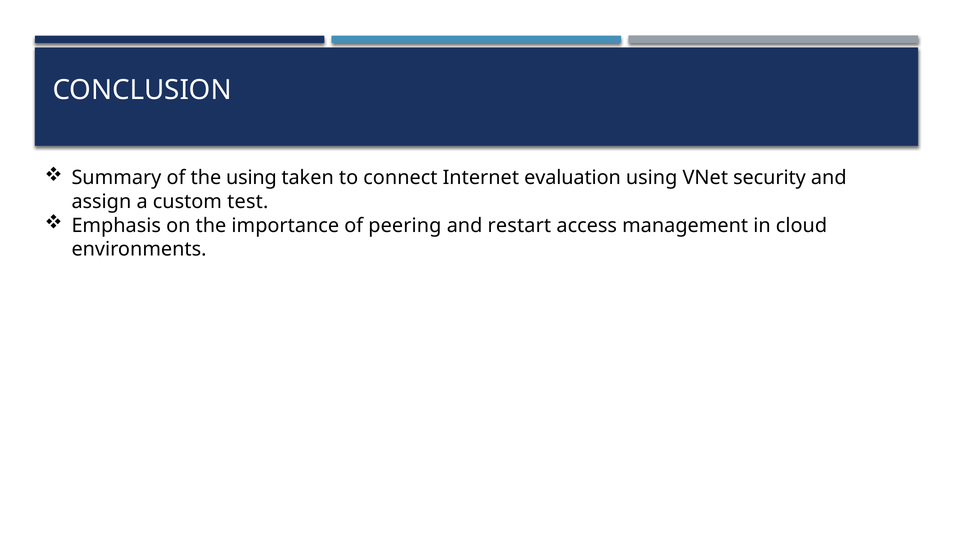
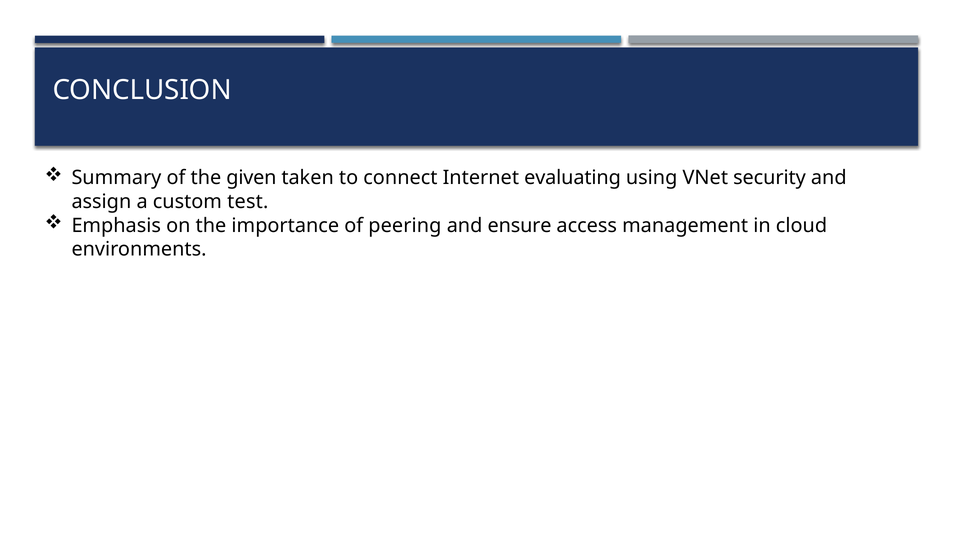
the using: using -> given (251, 178)
evaluation: evaluation -> evaluating (573, 178)
restart: restart -> ensure (520, 226)
